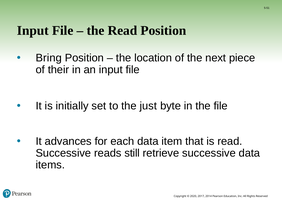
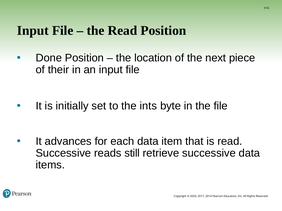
Bring: Bring -> Done (49, 58)
just: just -> ints (148, 106)
